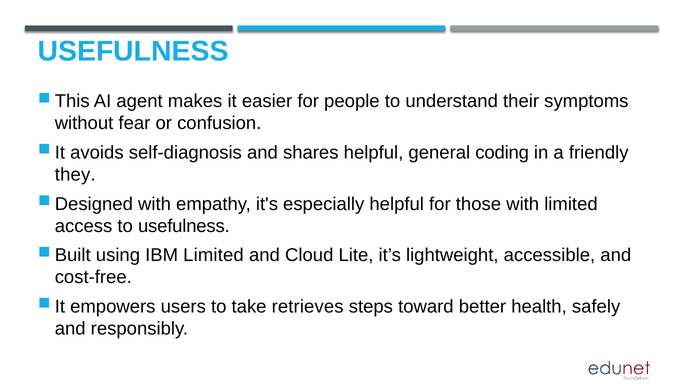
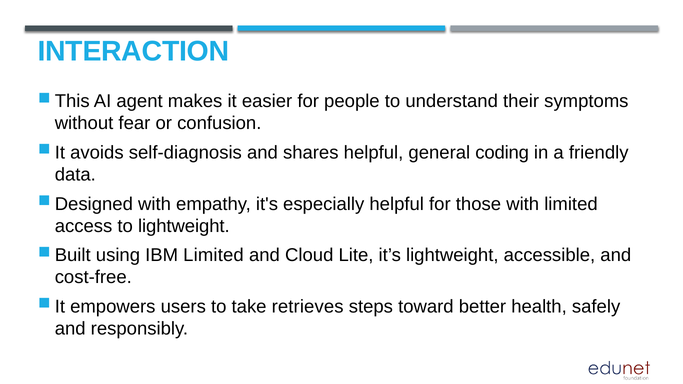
USEFULNESS: USEFULNESS -> INTERACTION (133, 51)
they: they -> data (75, 175)
to usefulness: usefulness -> lightweight (184, 226)
